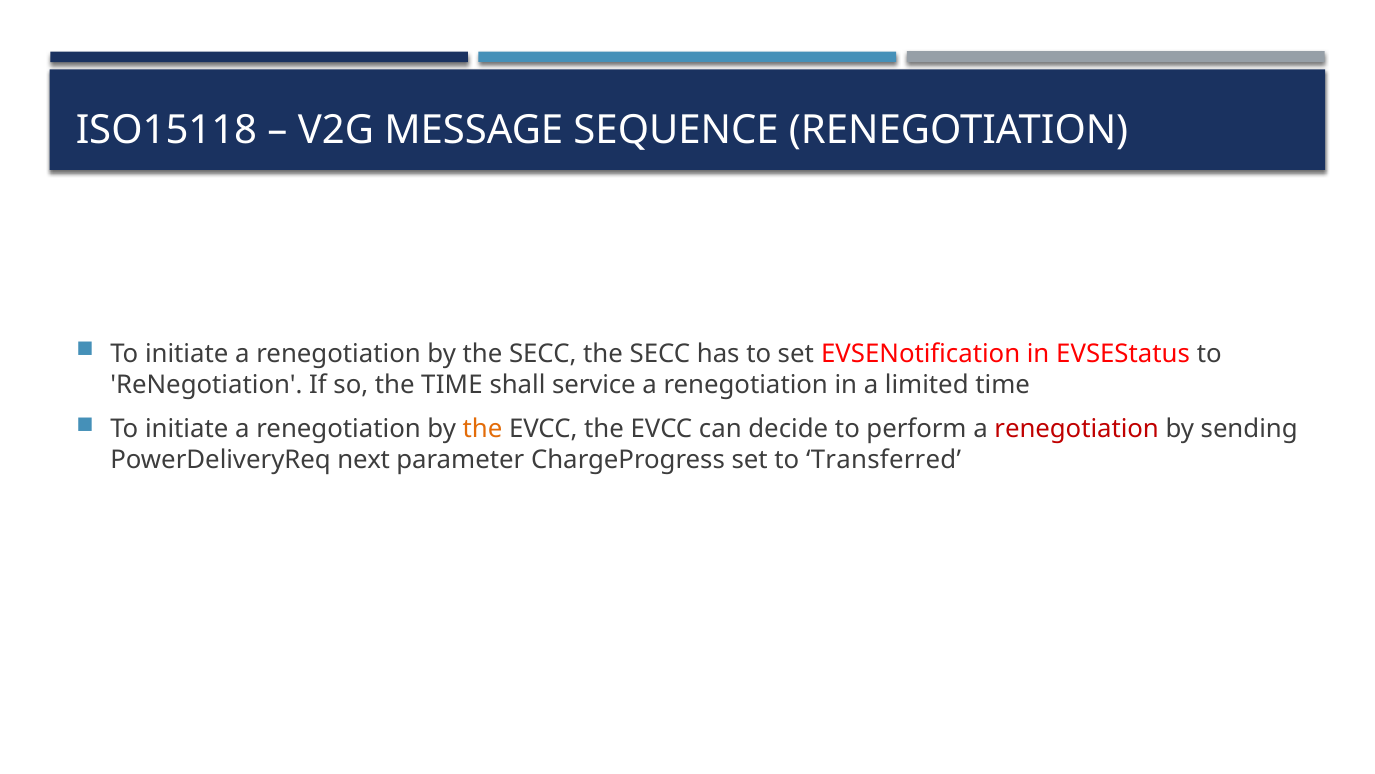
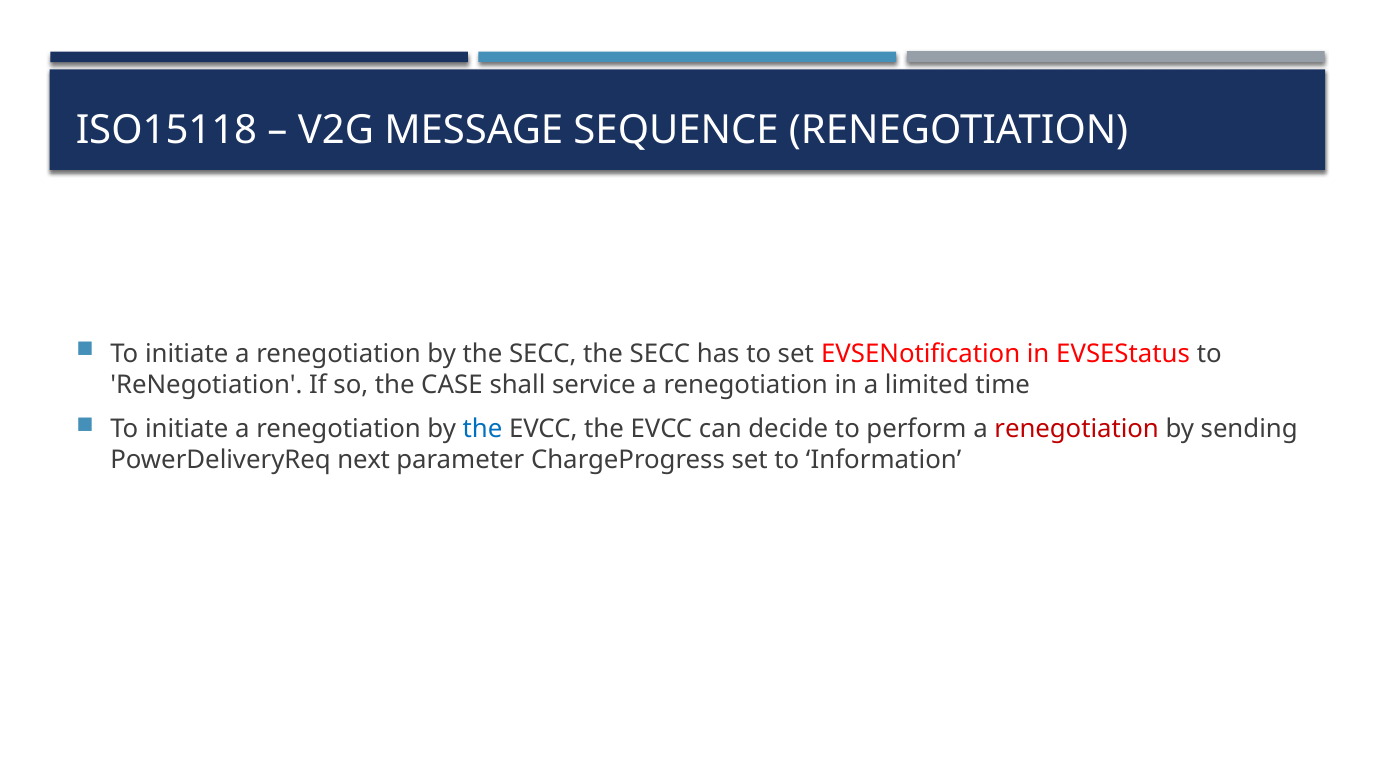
the TIME: TIME -> CASE (452, 384)
the colour: orange -> blue (482, 429)
Transferred: Transferred -> Information (884, 460)
